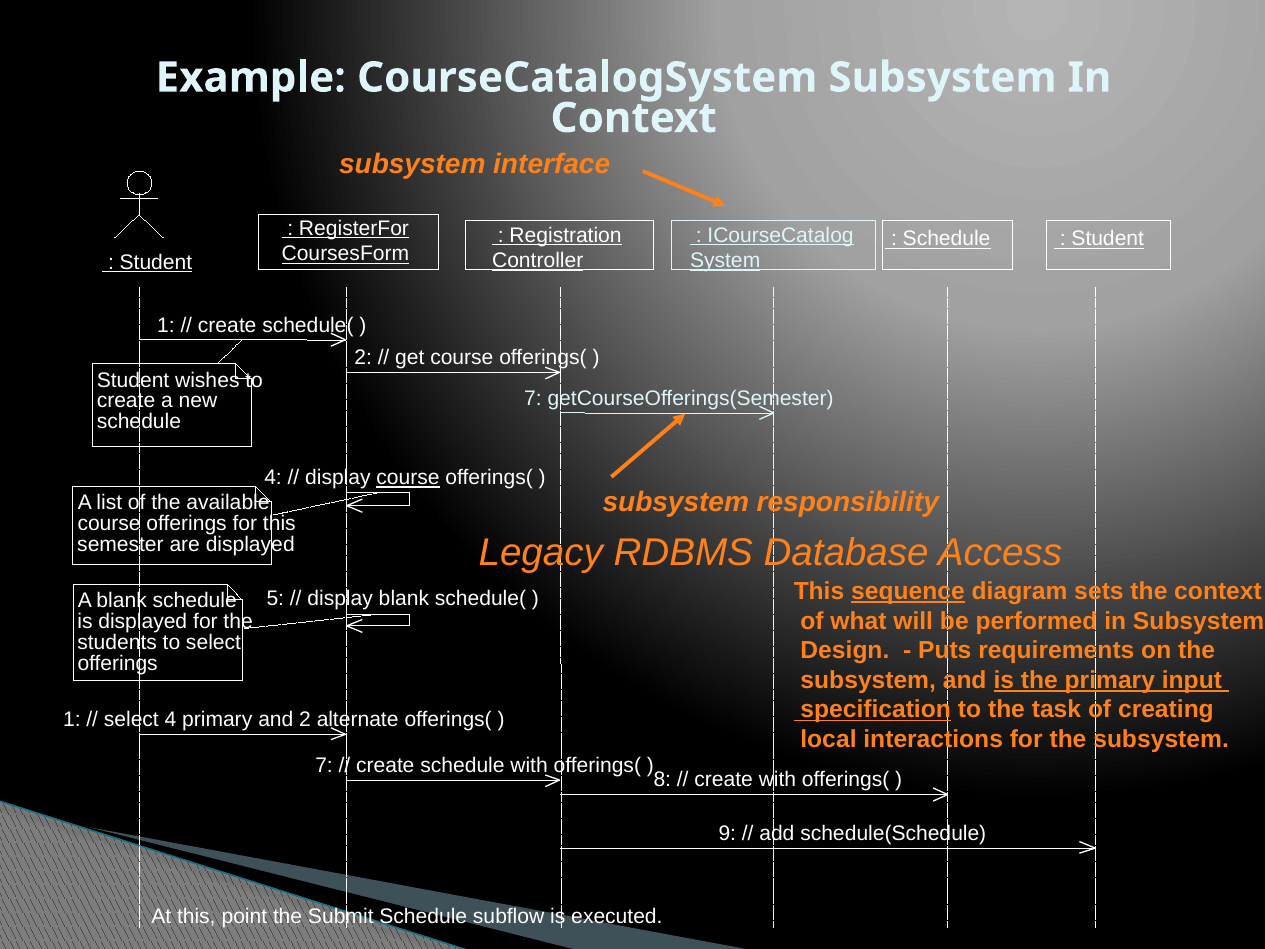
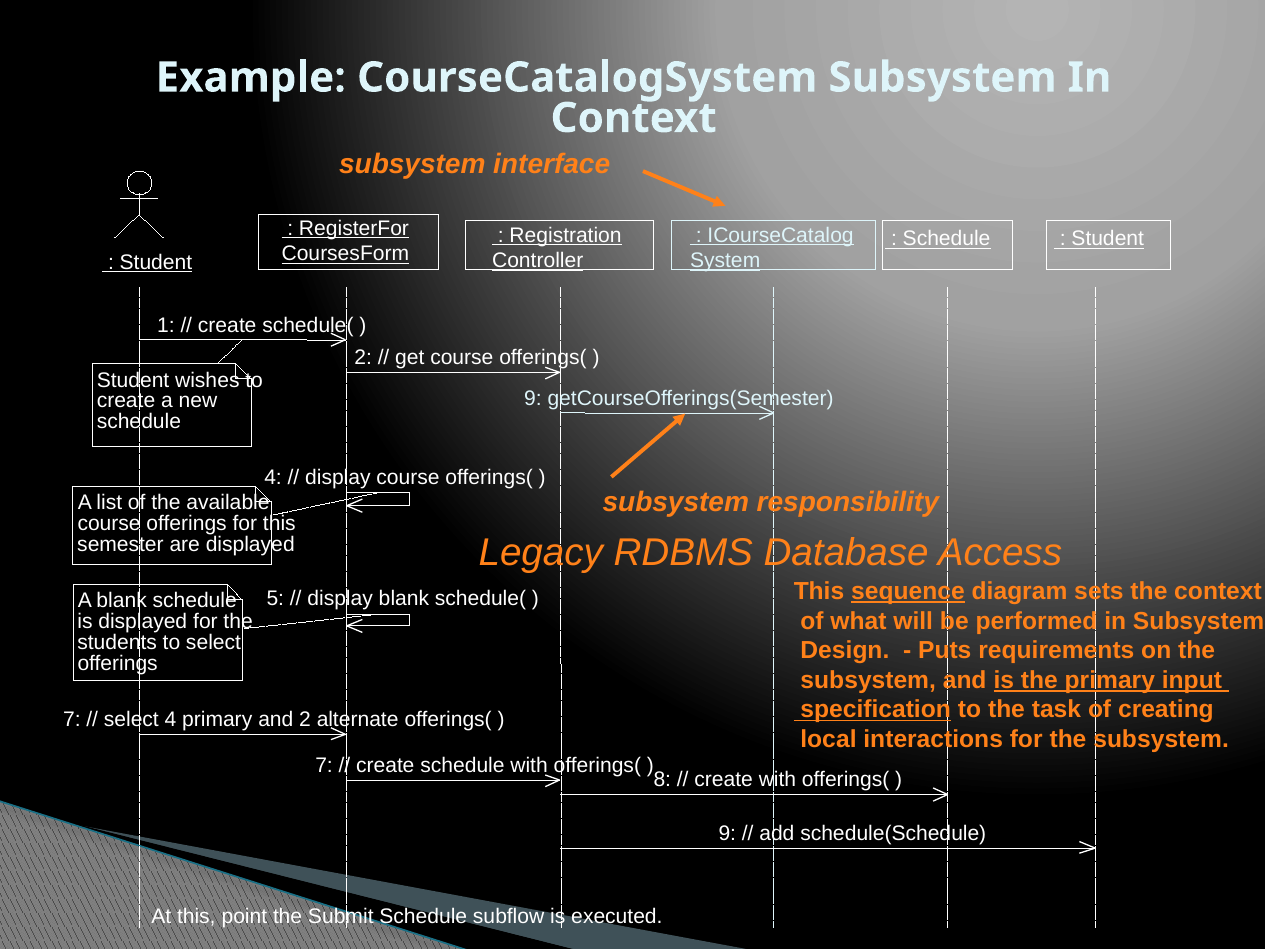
7: 7 -> 9 (533, 398)
course underline: present -> none (408, 478)
1: 1 -> 7 (72, 719)
